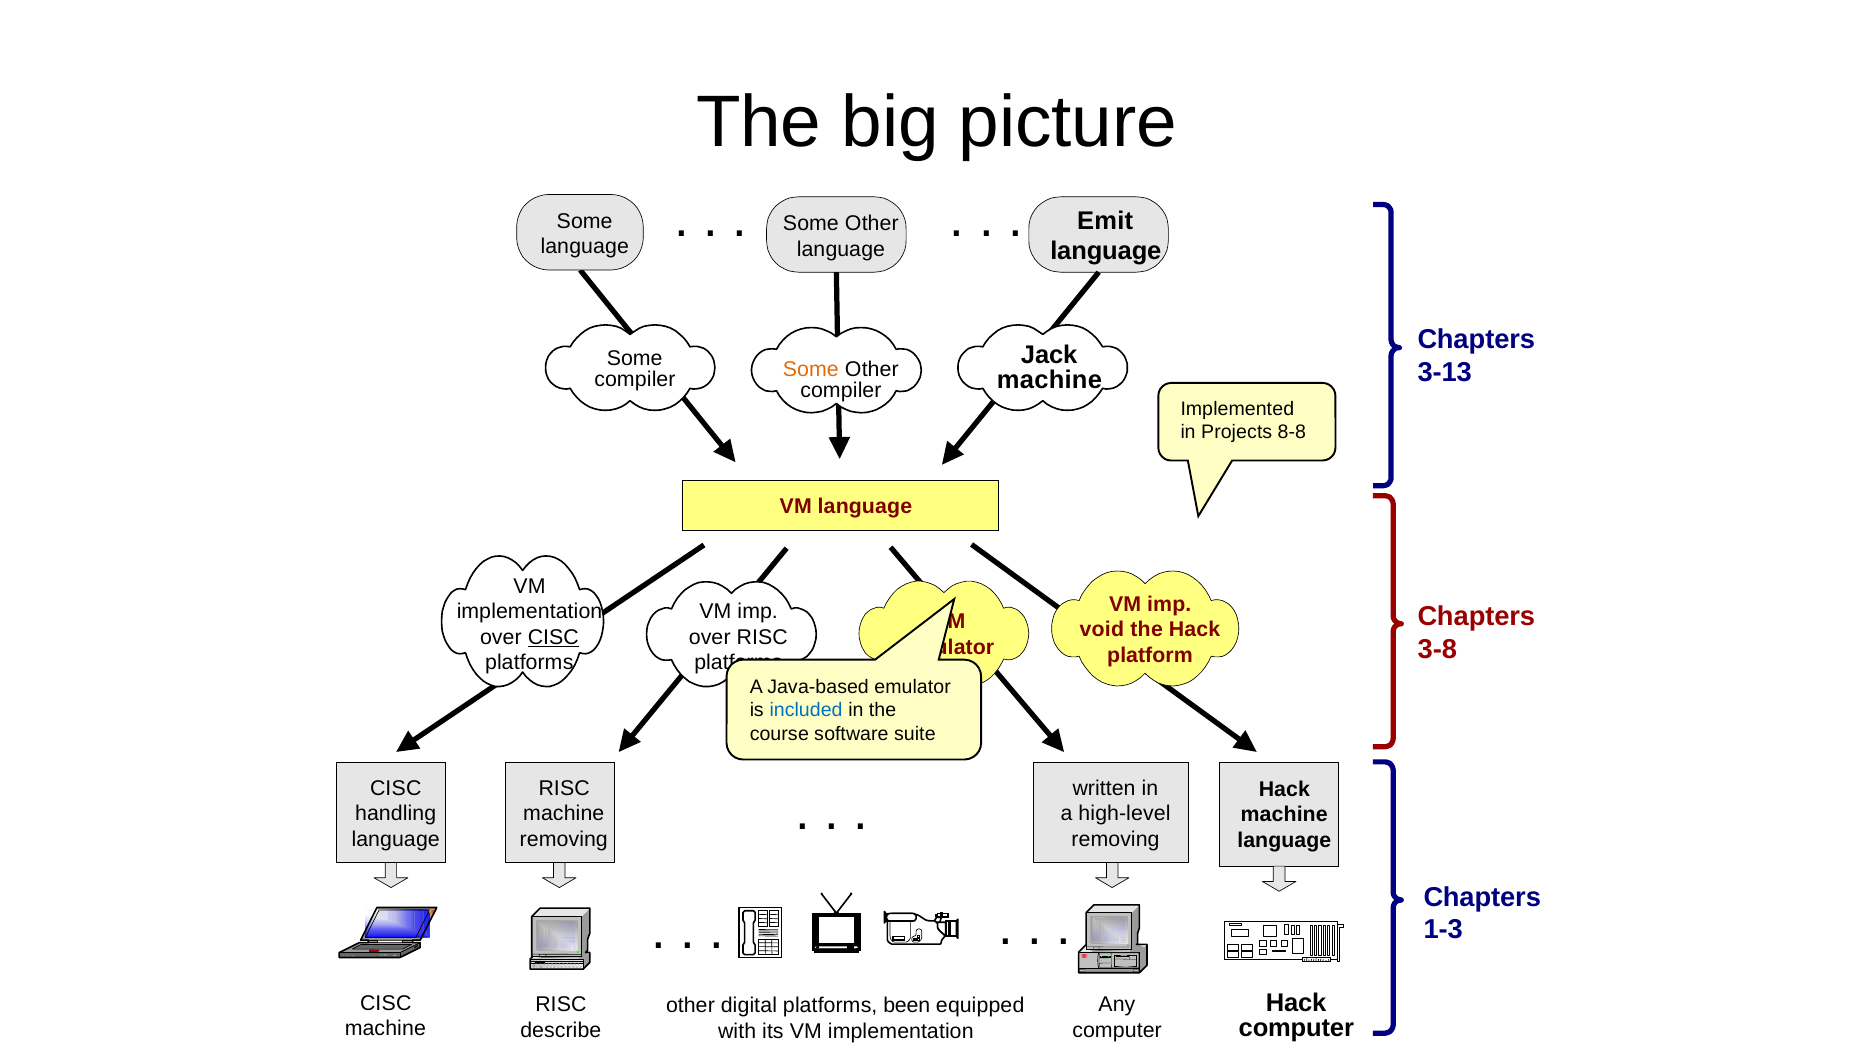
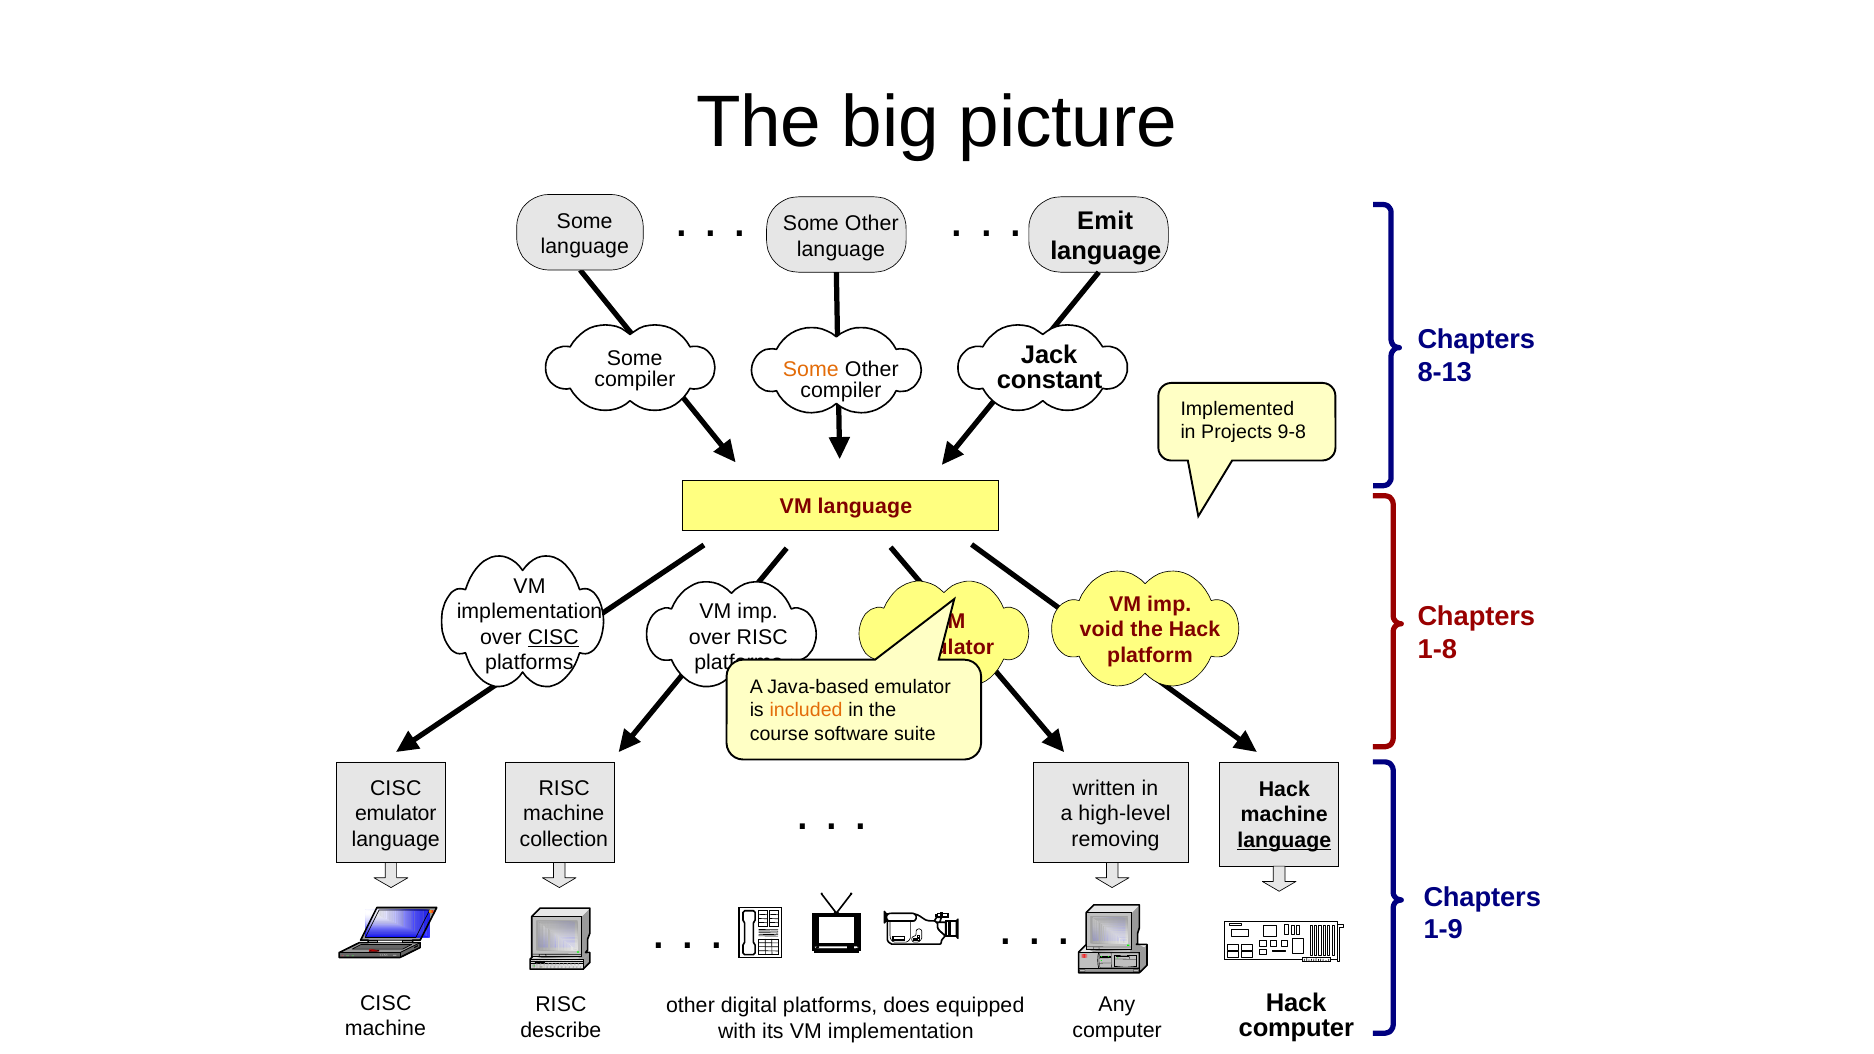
3-13: 3-13 -> 8-13 (1445, 373)
machine: machine -> constant (1050, 380)
8-8: 8-8 -> 9-8 (1292, 433)
3-8: 3-8 -> 1-8 (1437, 650)
included colour: blue -> orange (806, 710)
handling: handling -> emulator (396, 814)
removing: removing -> collection (564, 839)
language underline: none -> present (1284, 841)
1-3: 1-3 -> 1-9 (1443, 930)
been: been -> does (907, 1006)
